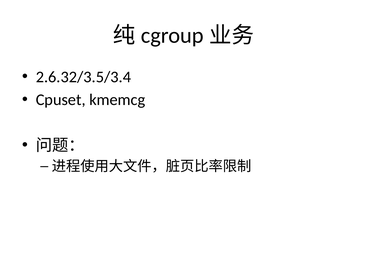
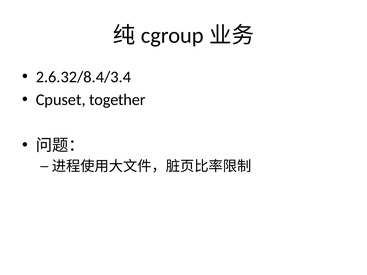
2.6.32/3.5/3.4: 2.6.32/3.5/3.4 -> 2.6.32/8.4/3.4 (83, 77)
kmemcg: kmemcg -> together (117, 100)
